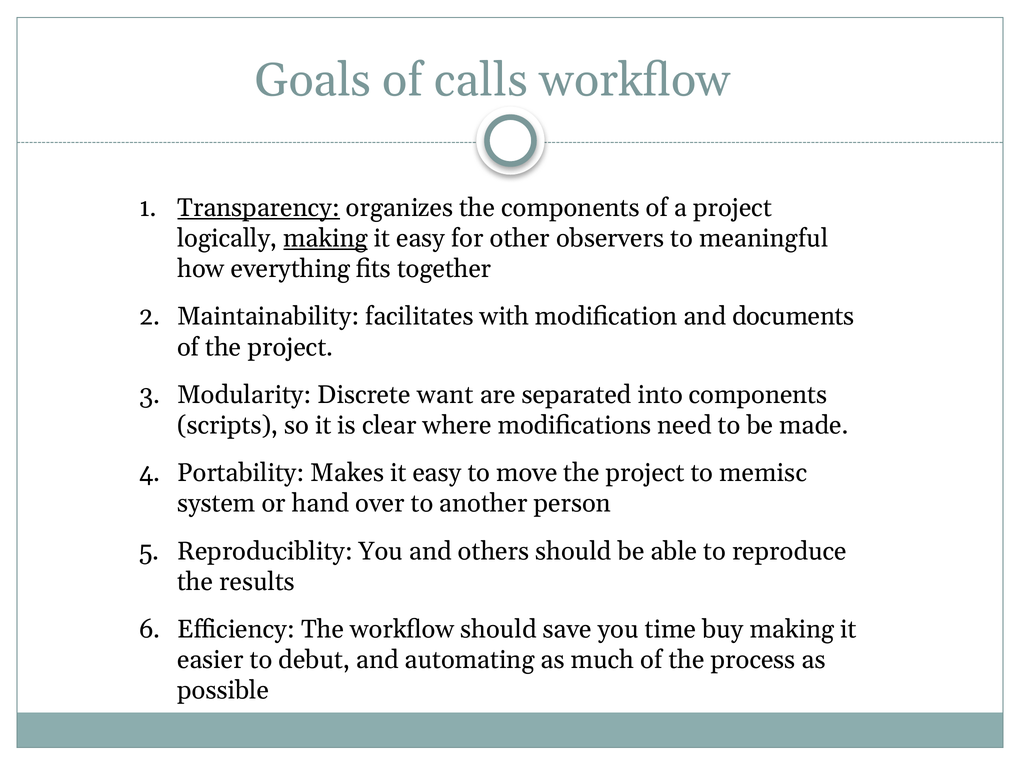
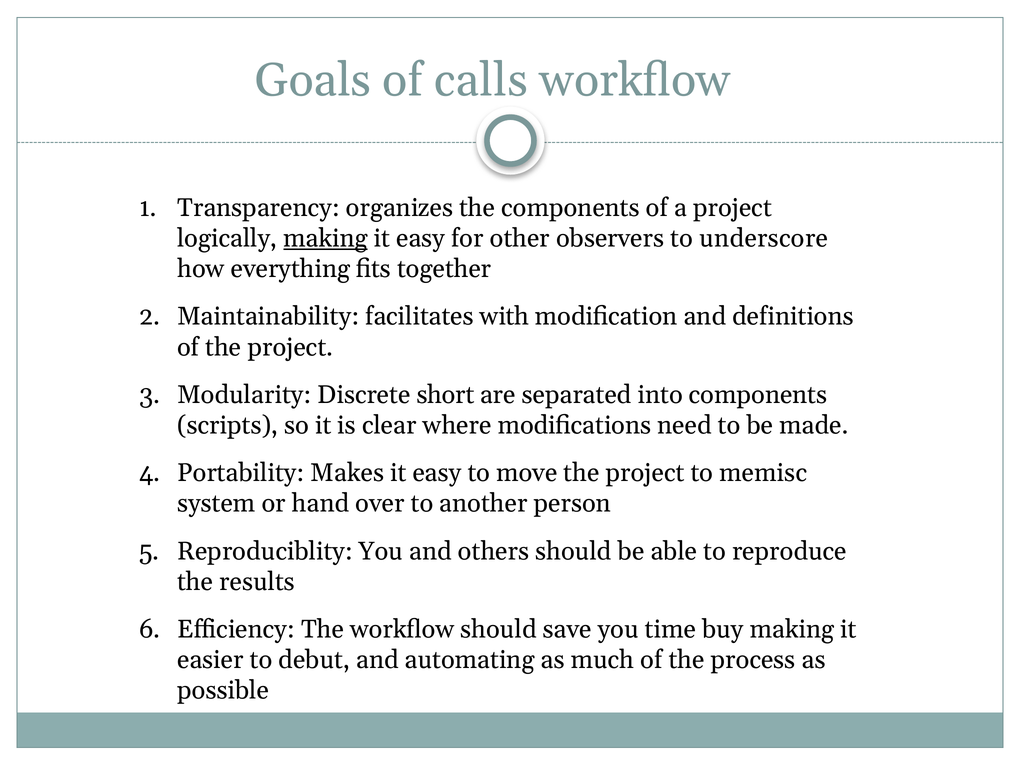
Transparency underline: present -> none (259, 208)
meaningful: meaningful -> underscore (764, 239)
documents: documents -> definitions (793, 317)
want: want -> short (445, 395)
